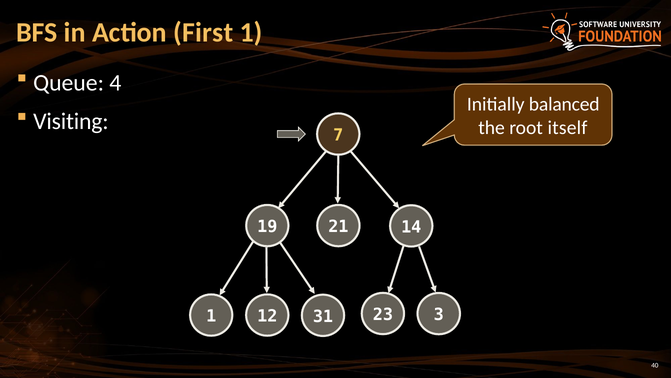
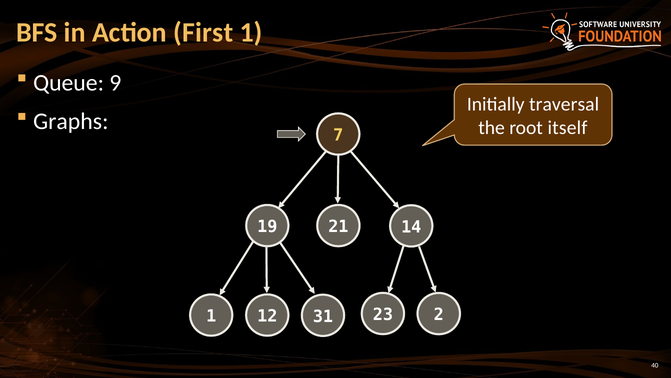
4: 4 -> 9 (115, 83)
balanced: balanced -> traversal (564, 104)
Visiting: Visiting -> Graphs (71, 121)
3: 3 -> 2 (439, 314)
